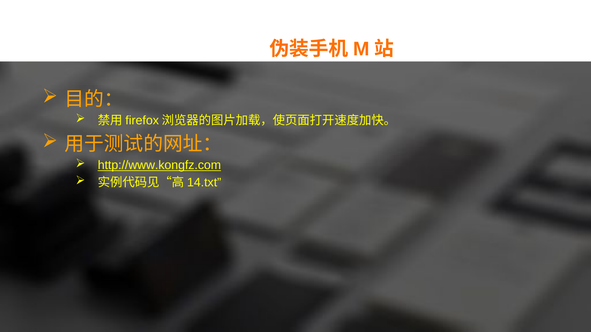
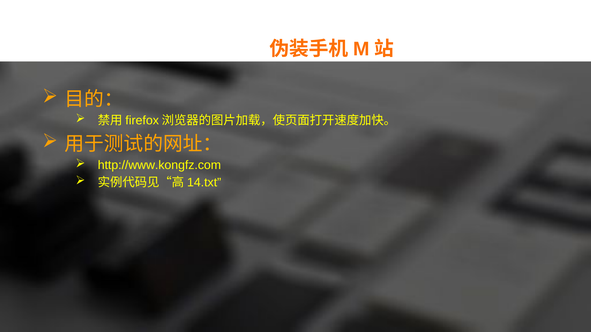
http://www.kongfz.com underline: present -> none (159, 165)
